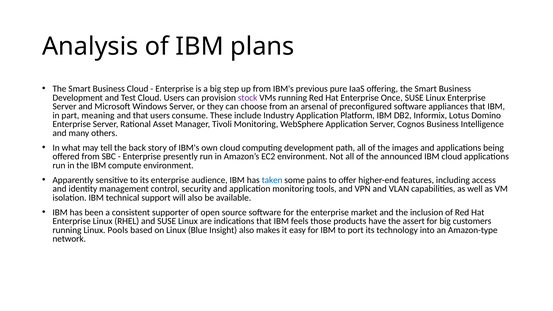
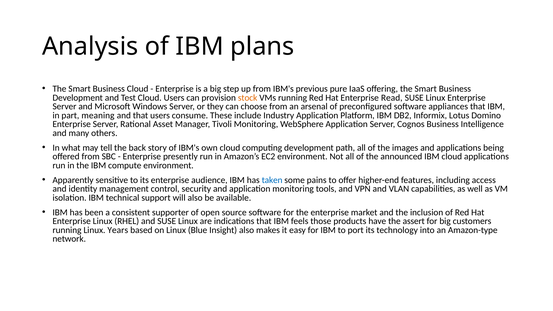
stock colour: purple -> orange (248, 98)
Once: Once -> Read (392, 98)
Pools: Pools -> Years (118, 230)
